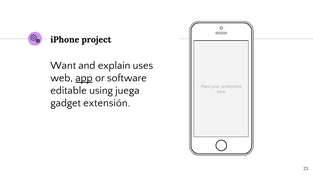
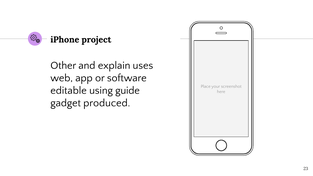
Want: Want -> Other (63, 65)
app underline: present -> none (84, 78)
juega: juega -> guide (127, 90)
extensión: extensión -> produced (107, 103)
